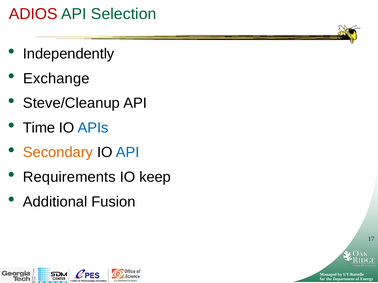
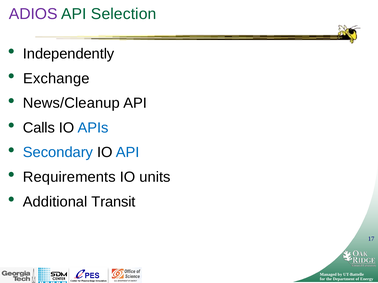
ADIOS colour: red -> purple (33, 14)
Steve/Cleanup: Steve/Cleanup -> News/Cleanup (71, 103)
Time: Time -> Calls (39, 128)
Secondary colour: orange -> blue (58, 153)
keep: keep -> units (155, 177)
Fusion: Fusion -> Transit (113, 202)
